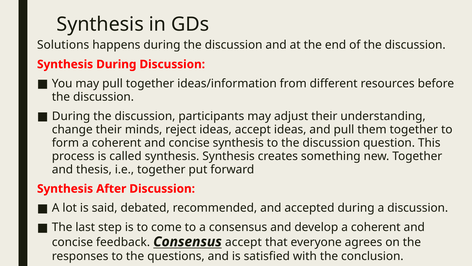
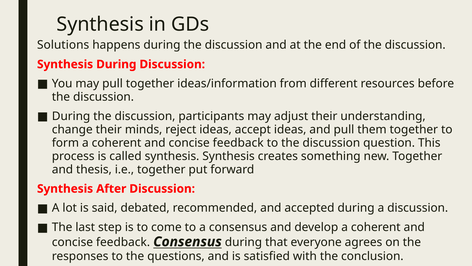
synthesis: synthesis -> feedback (238, 143)
Consensus accept: accept -> during (243, 242)
